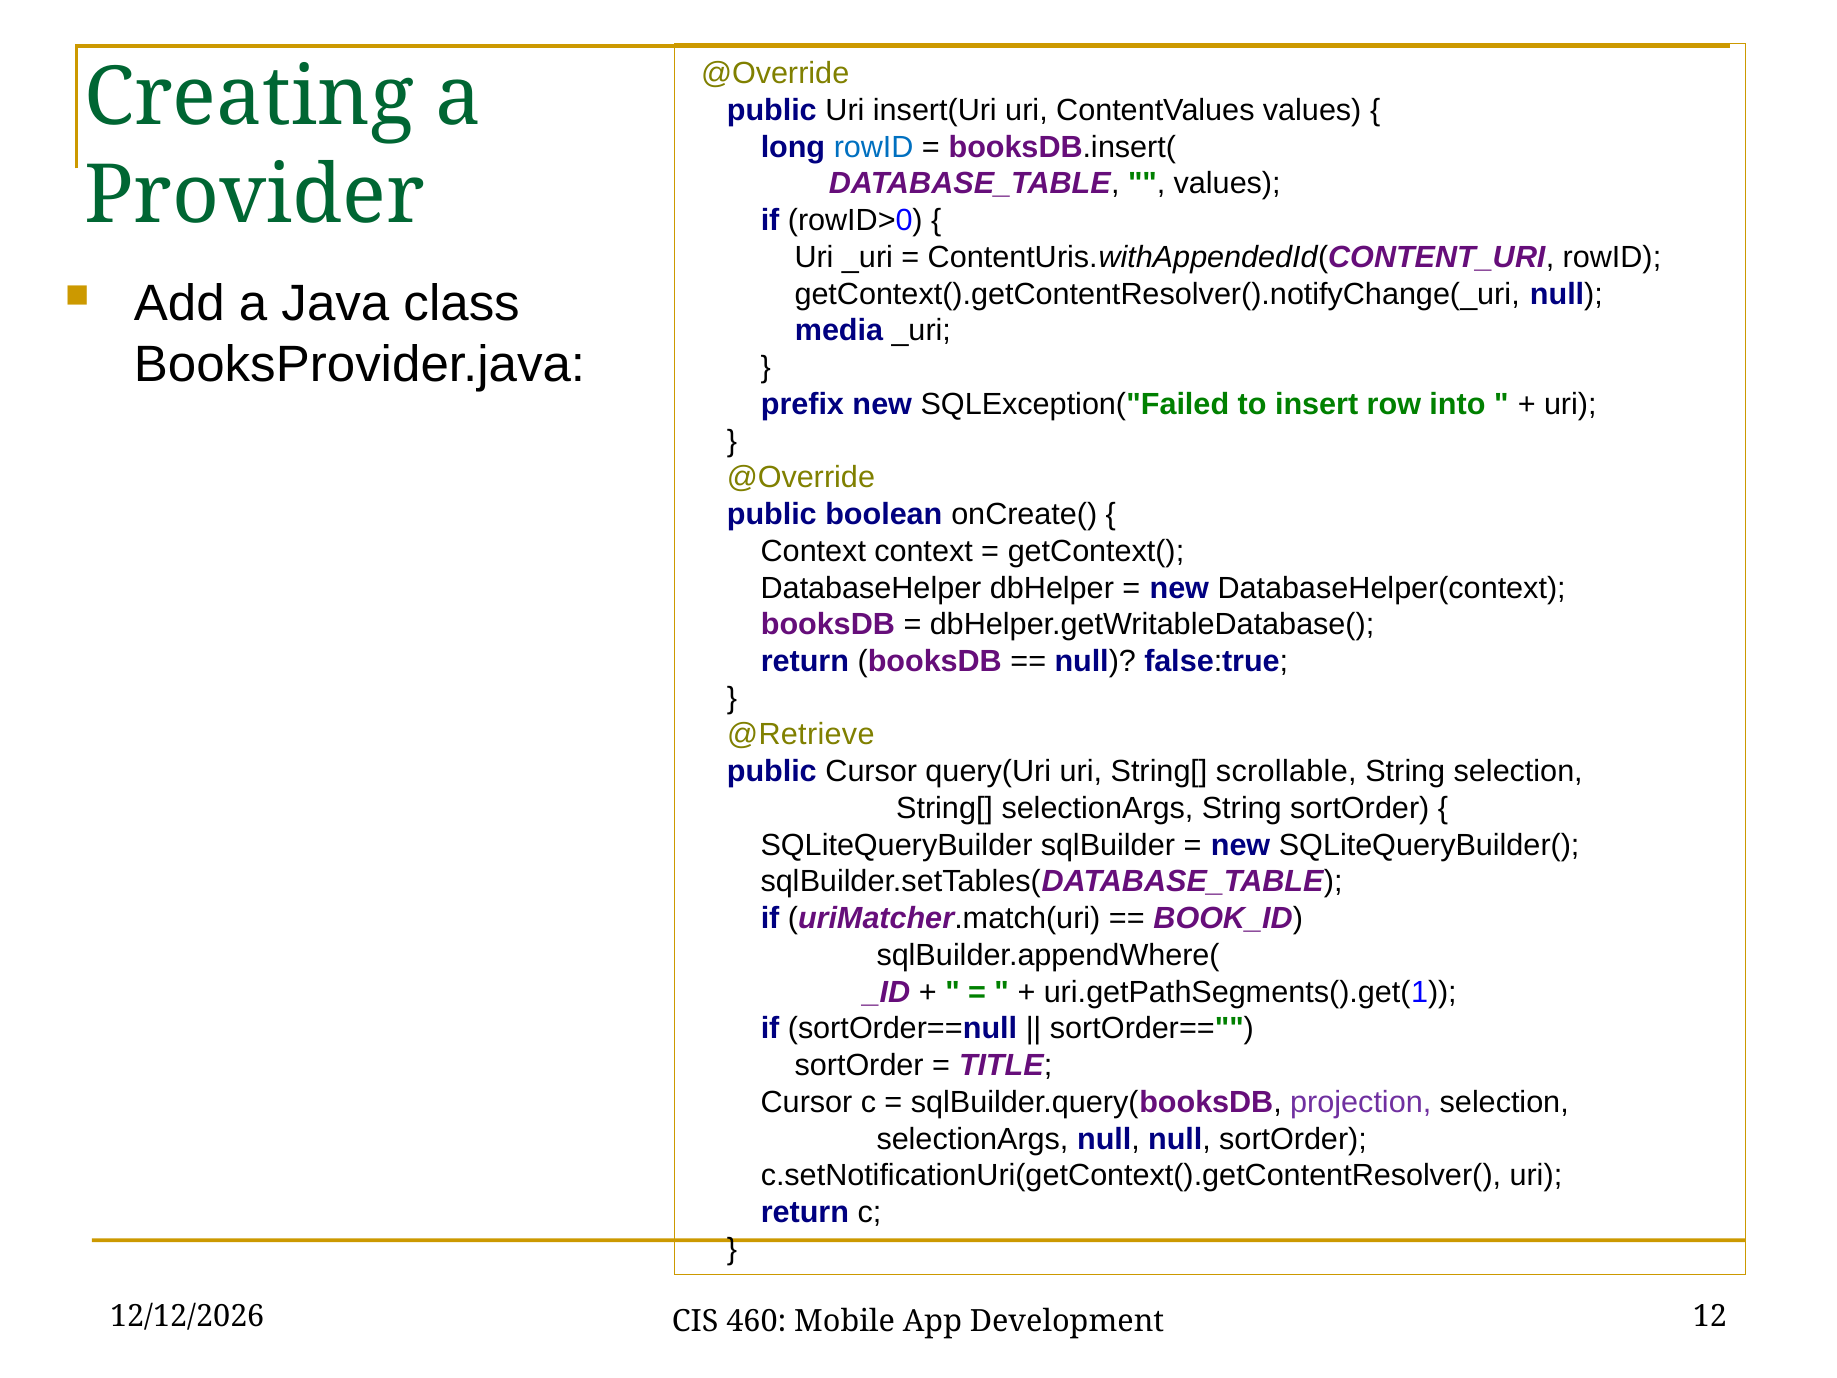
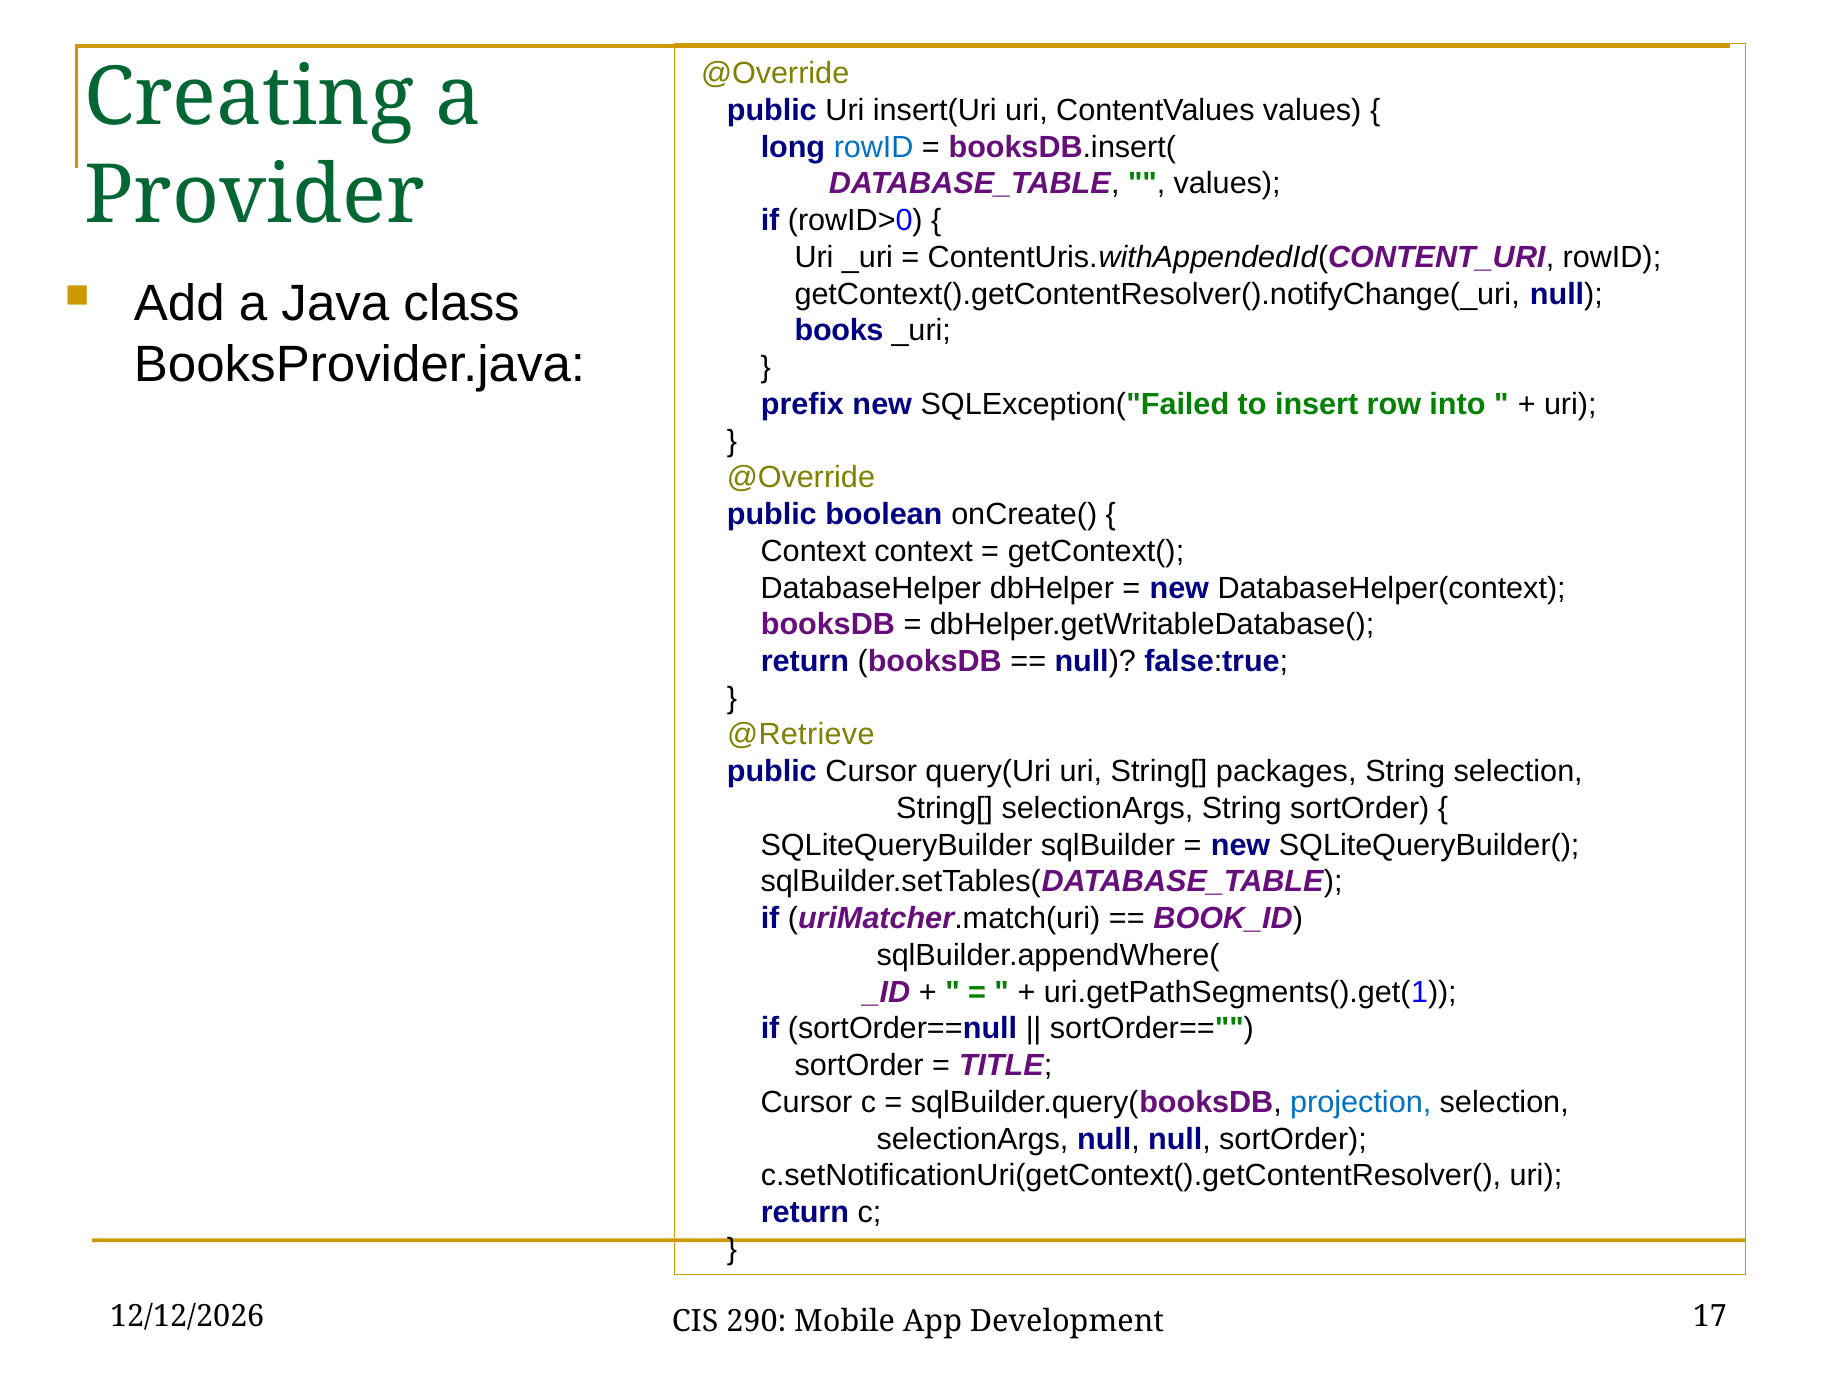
media: media -> books (839, 331)
scrollable: scrollable -> packages (1286, 771)
projection colour: purple -> blue (1361, 1102)
460: 460 -> 290 (756, 1322)
12: 12 -> 17 (1710, 1316)
